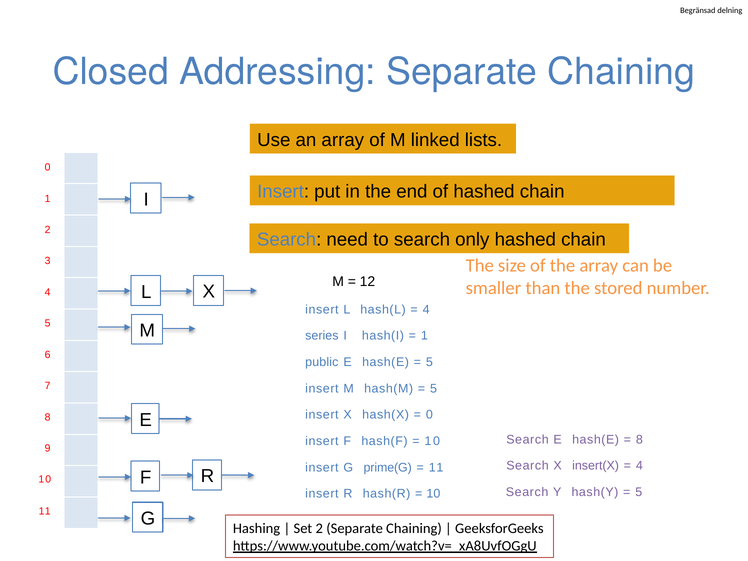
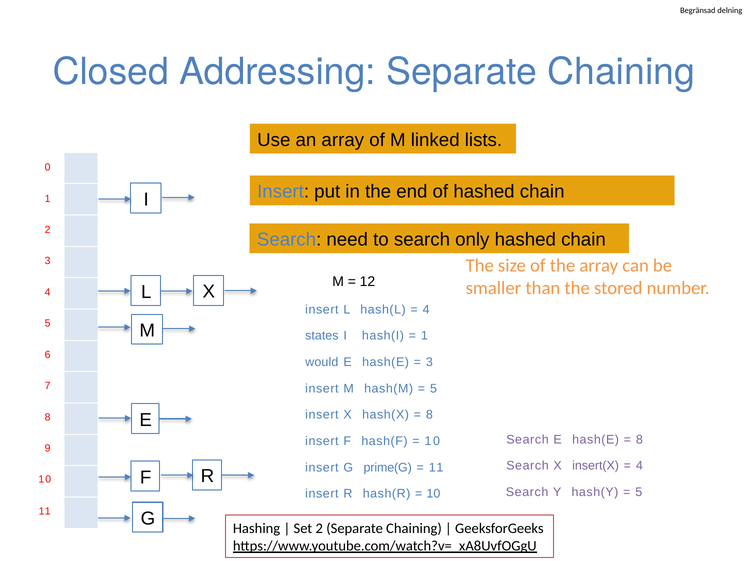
series: series -> states (322, 336)
public: public -> would (322, 362)
5: 5 -> 3 (429, 362)
0: 0 -> 8 (429, 415)
